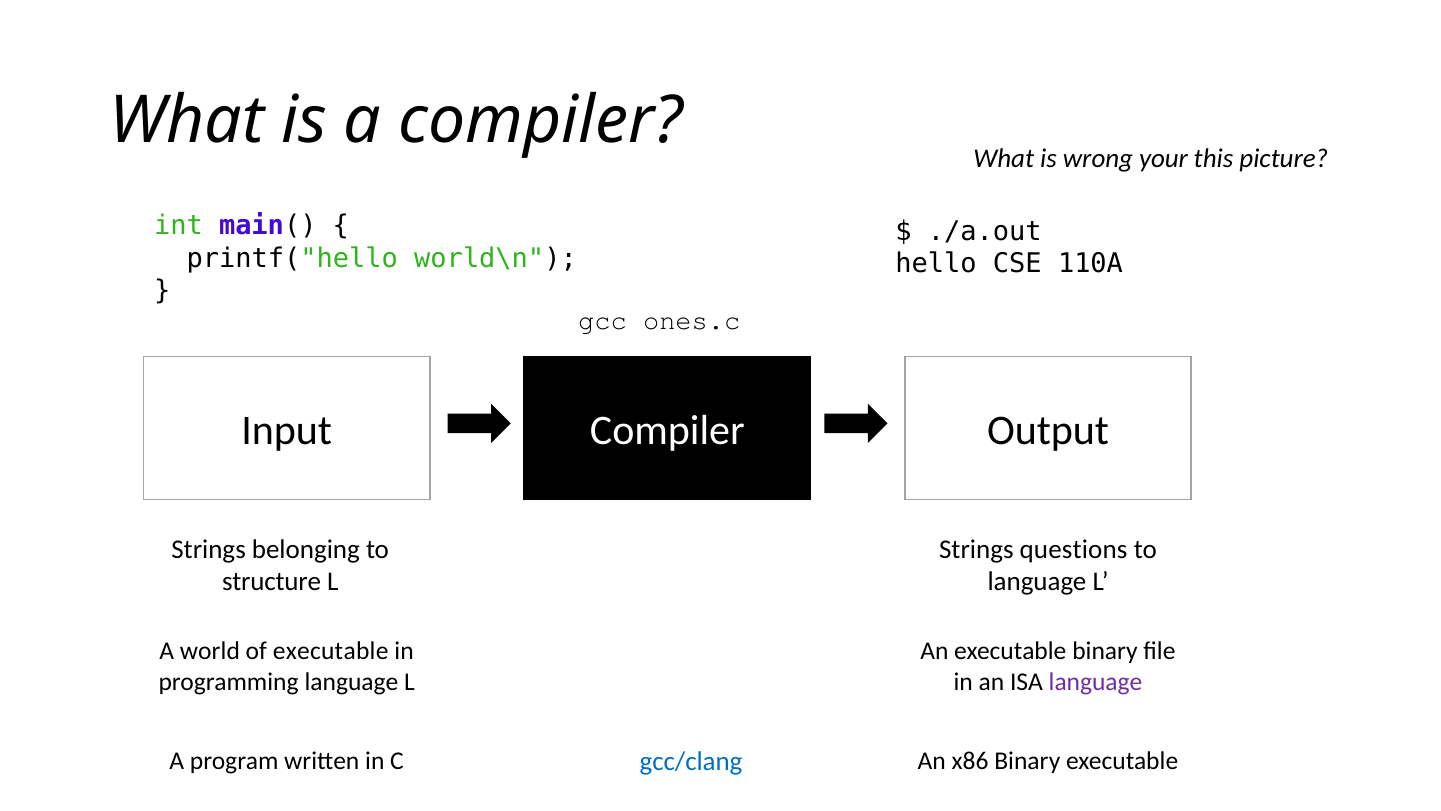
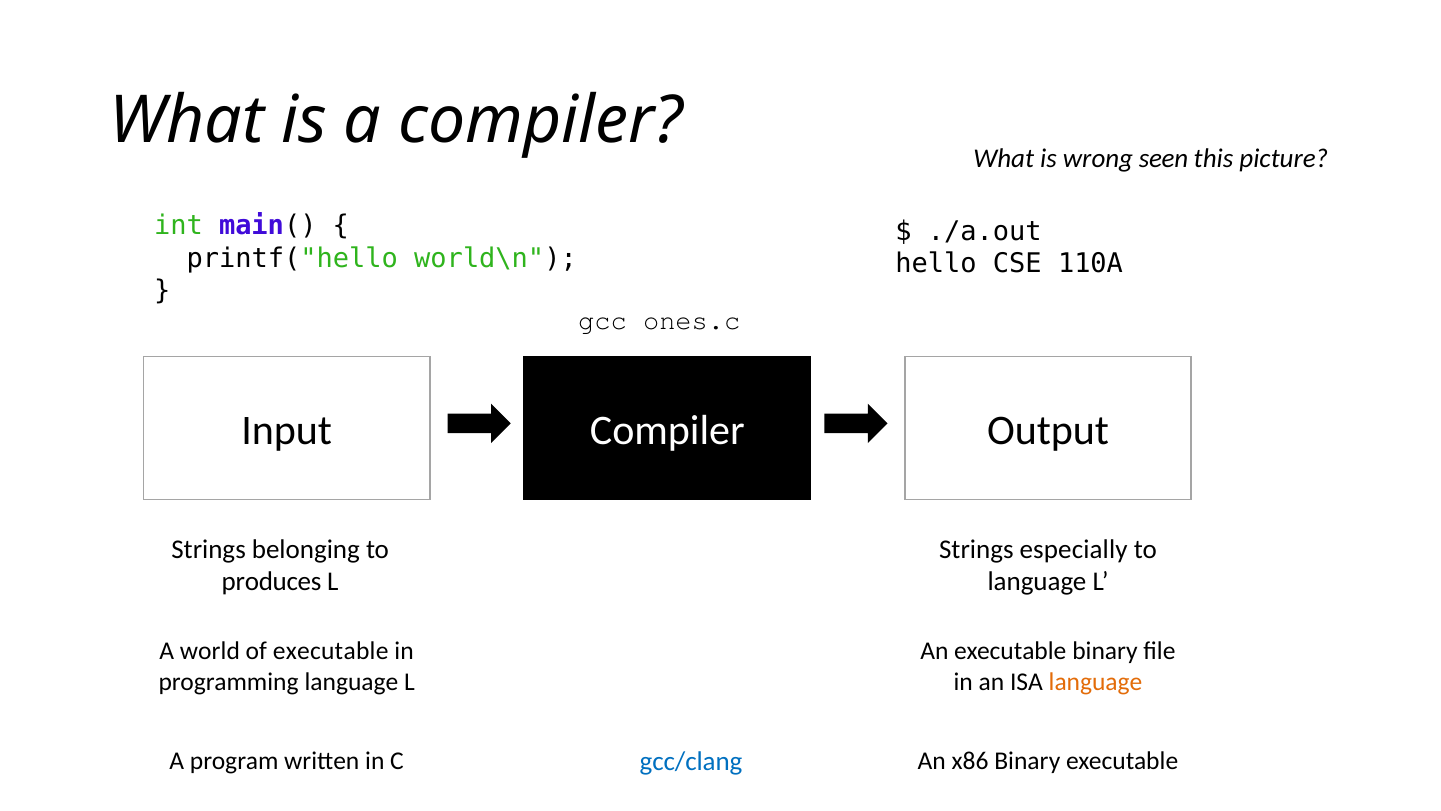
your: your -> seen (1164, 159)
questions: questions -> especially (1074, 549)
structure: structure -> produces (272, 582)
language colour: purple -> orange (1096, 681)
